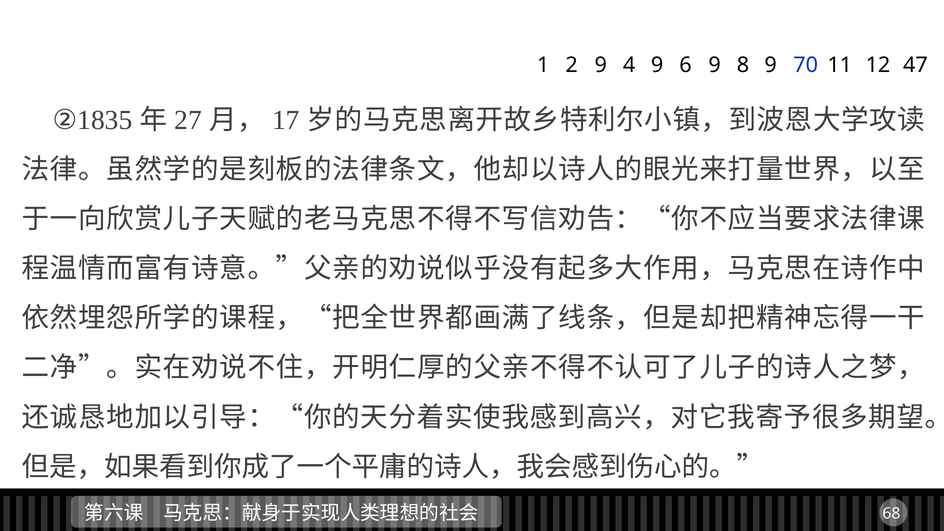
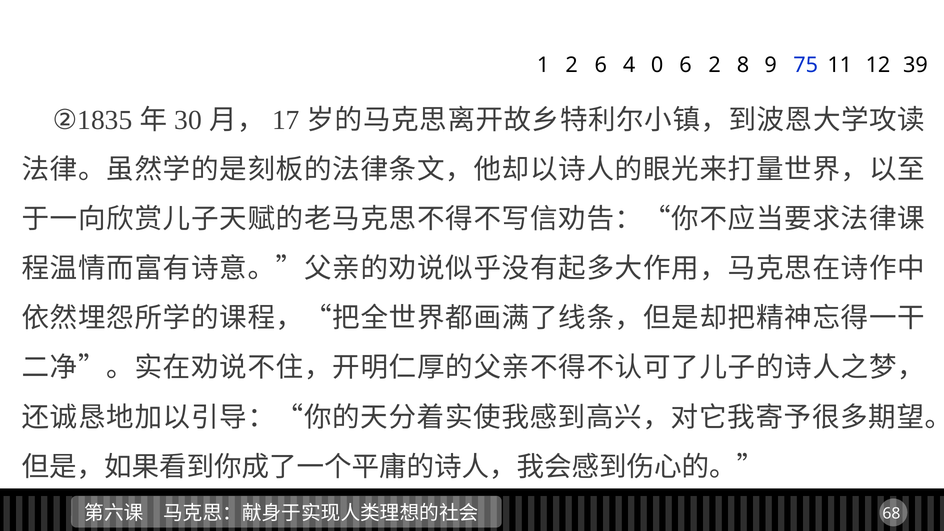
2 9: 9 -> 6 (601, 65)
4 9: 9 -> 0 (657, 65)
6 9: 9 -> 2 (715, 65)
70: 70 -> 75 (806, 65)
47: 47 -> 39 (915, 65)
27: 27 -> 30 (188, 120)
